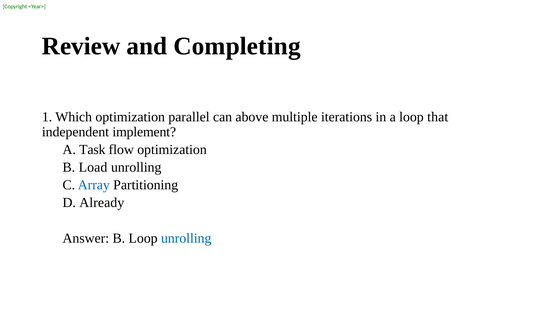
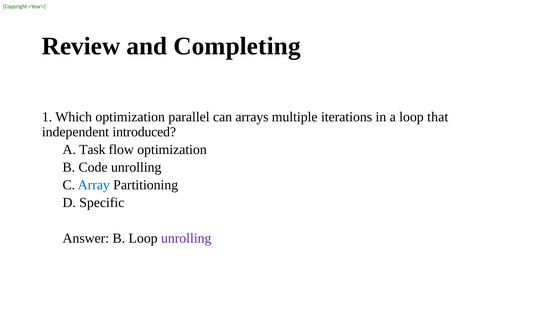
above: above -> arrays (252, 117)
implement: implement -> introduced (144, 132)
Load: Load -> Code (93, 167)
Already: Already -> Specific (102, 202)
unrolling colour: blue -> purple (186, 238)
